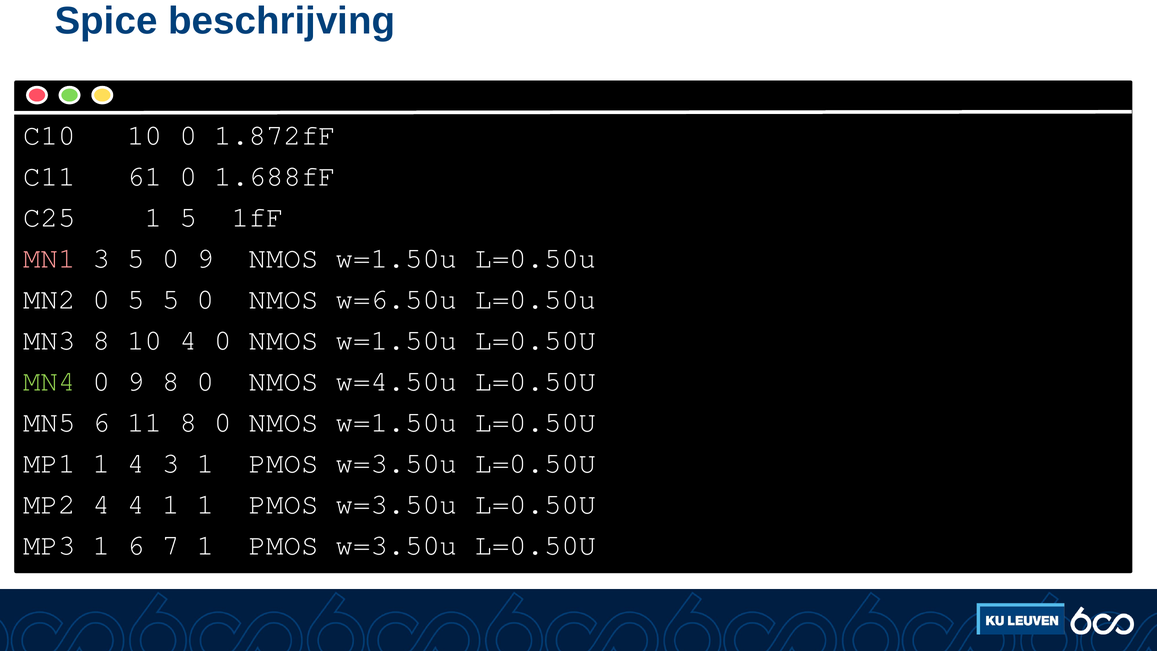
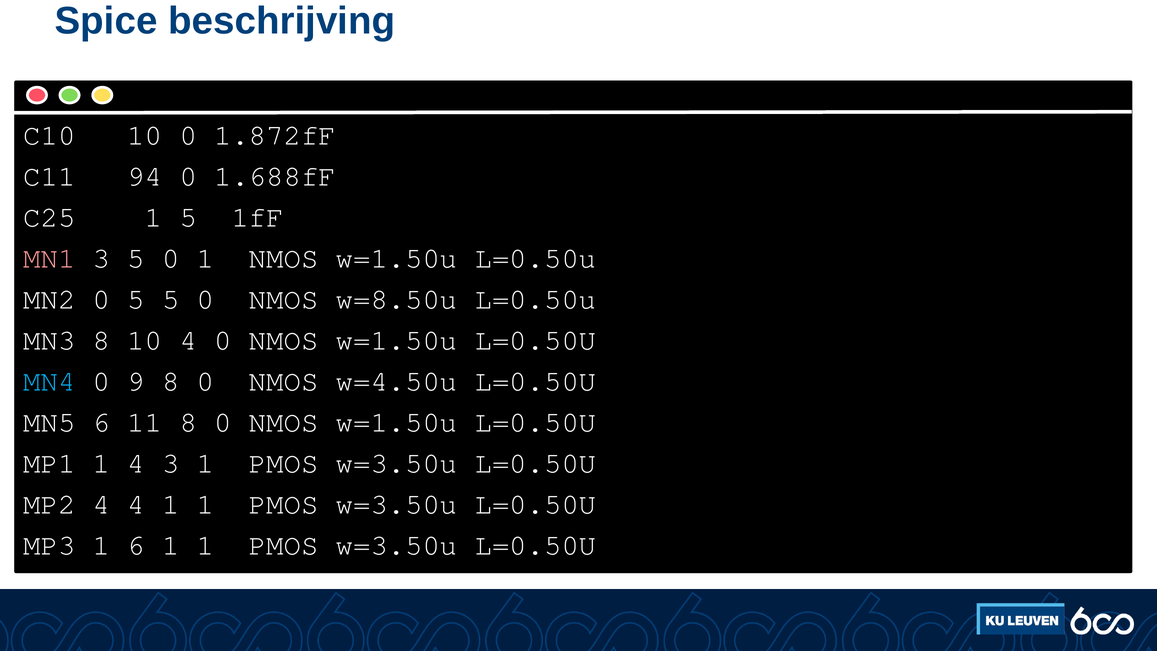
61: 61 -> 94 (145, 176)
5 0 9: 9 -> 1 (206, 258)
w=6.50u: w=6.50u -> w=8.50u (397, 299)
MN4 colour: light green -> light blue (49, 381)
6 7: 7 -> 1 (171, 545)
